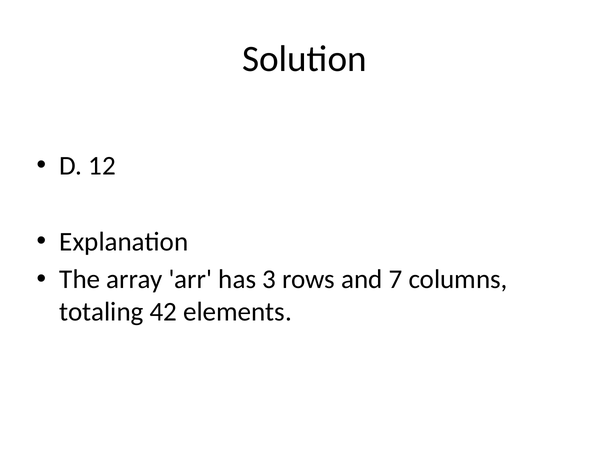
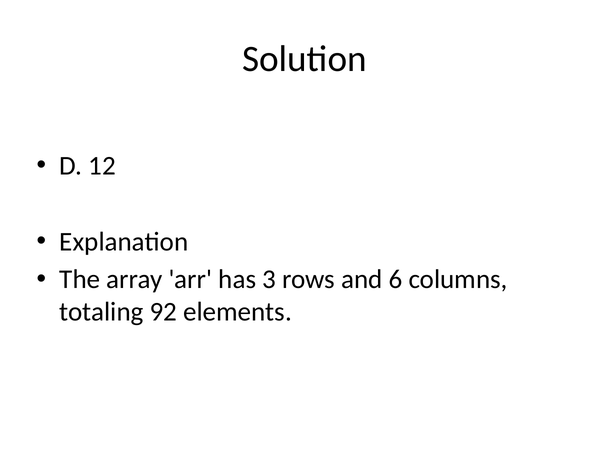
7: 7 -> 6 (396, 279)
42: 42 -> 92 (163, 312)
